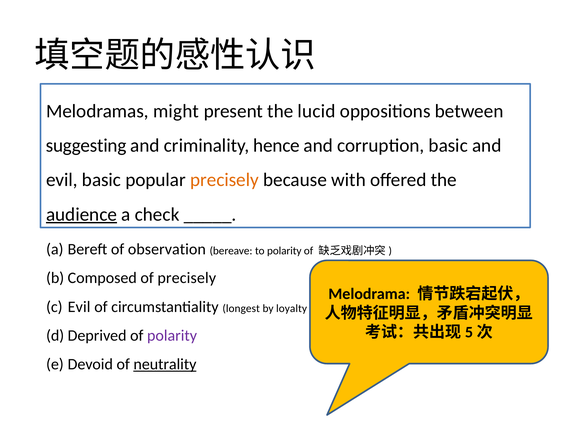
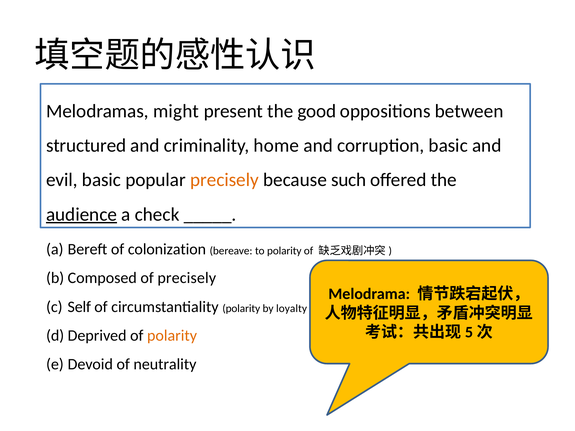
lucid: lucid -> good (317, 111)
suggesting: suggesting -> structured (86, 146)
hence: hence -> home (276, 146)
with: with -> such (349, 180)
observation: observation -> colonization (167, 249)
Evil: Evil -> Self (79, 307)
circumstantiality longest: longest -> polarity (241, 309)
polarity colour: purple -> orange (172, 336)
neutrality underline: present -> none (165, 364)
